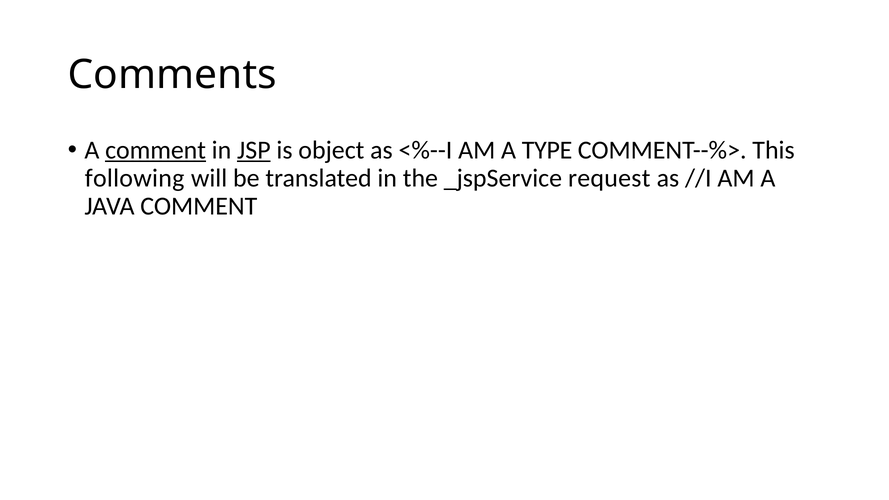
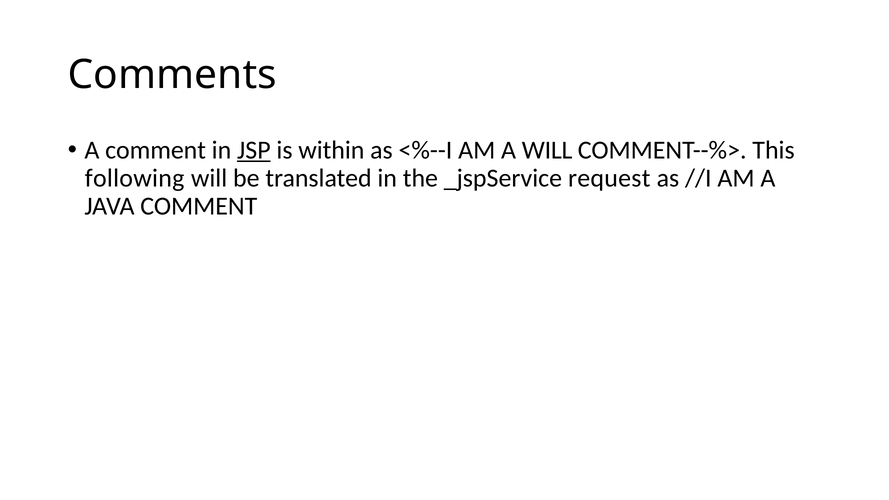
comment underline: present -> none (156, 150)
object: object -> within (331, 150)
A TYPE: TYPE -> WILL (547, 150)
